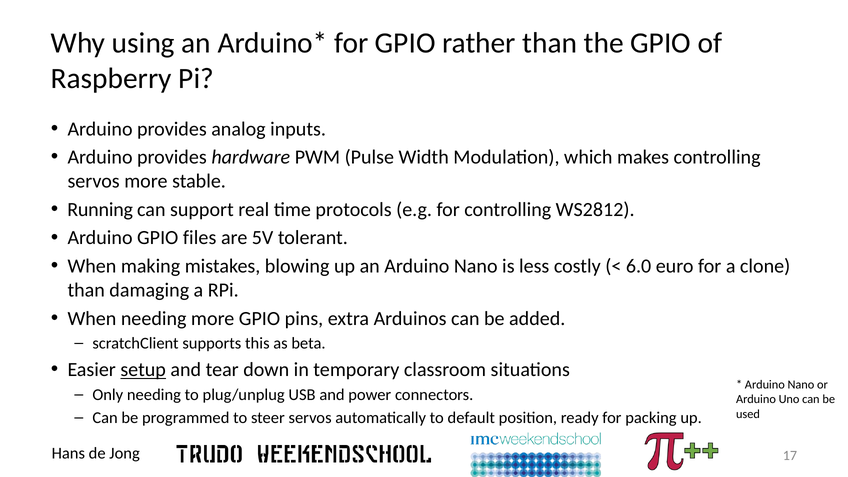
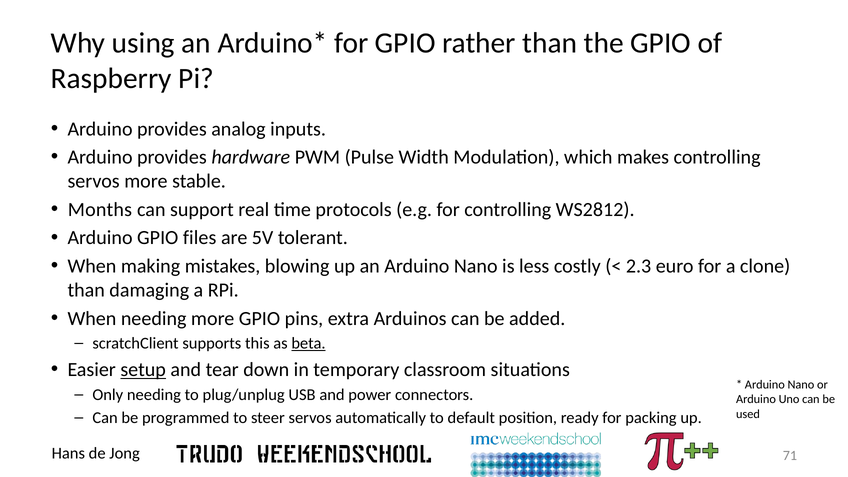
Running: Running -> Months (100, 210)
6.0: 6.0 -> 2.3 (639, 266)
beta underline: none -> present (309, 343)
17: 17 -> 71 (790, 456)
